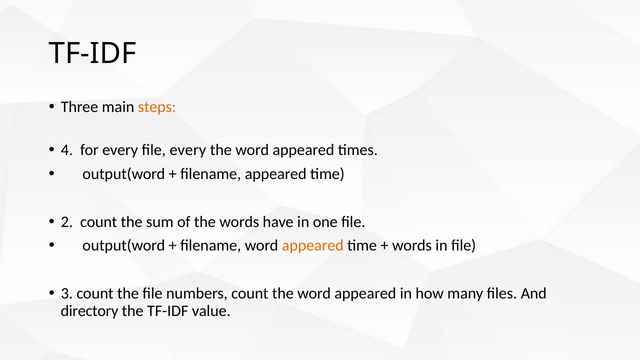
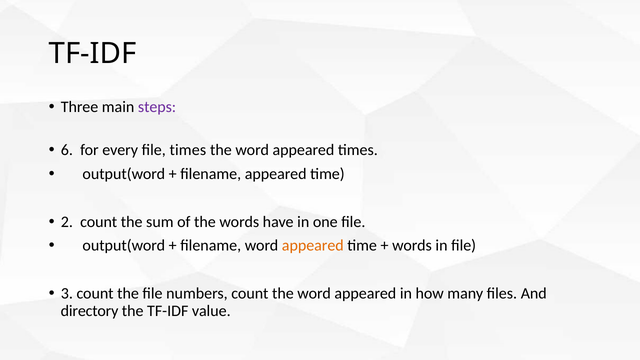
steps colour: orange -> purple (157, 107)
4: 4 -> 6 (67, 150)
file every: every -> times (188, 150)
